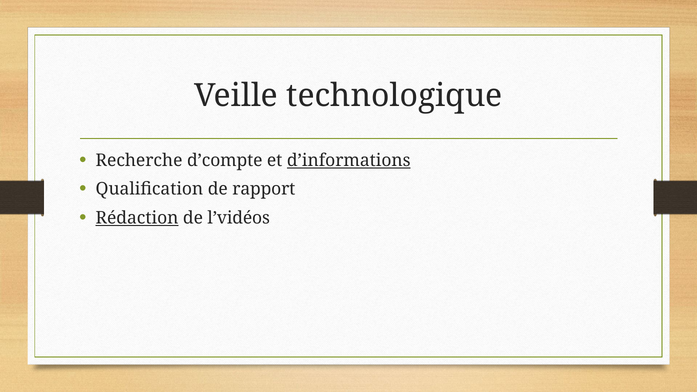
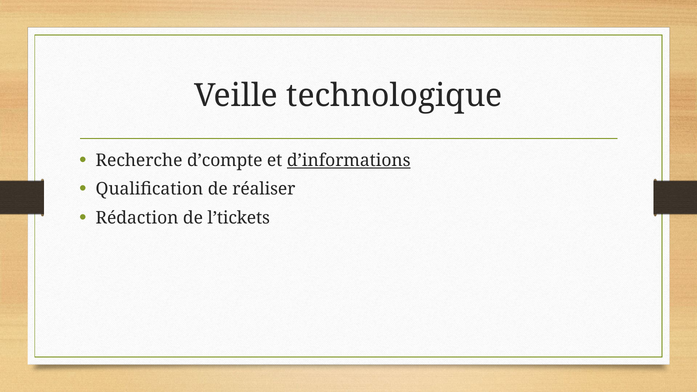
rapport: rapport -> réaliser (264, 189)
Rédaction underline: present -> none (137, 218)
l’vidéos: l’vidéos -> l’tickets (239, 218)
